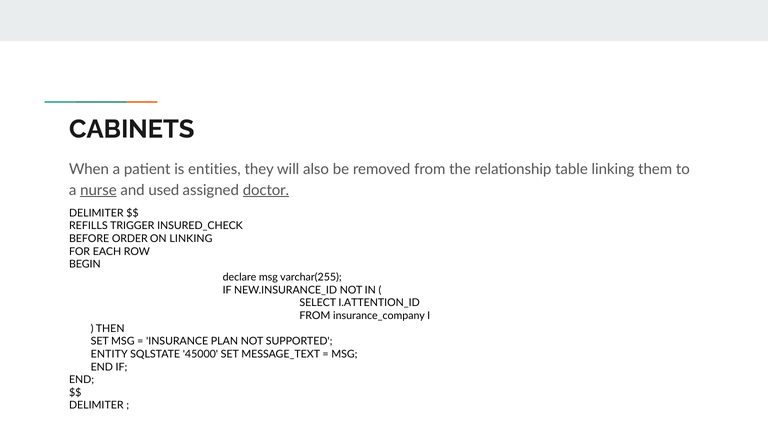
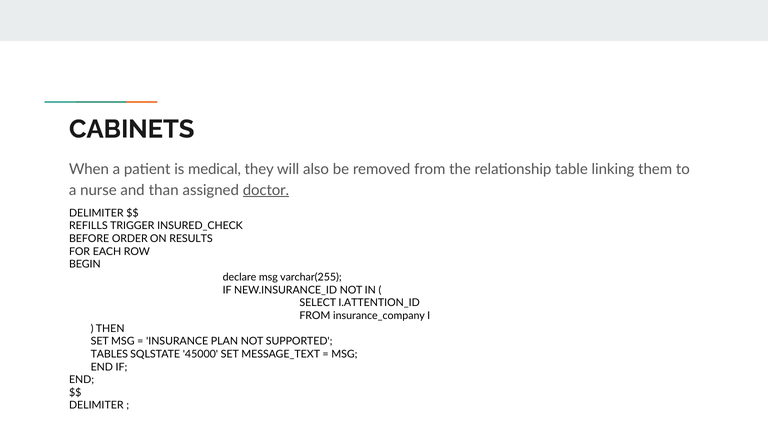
entities: entities -> medical (215, 169)
nurse underline: present -> none (98, 190)
used: used -> than (164, 190)
ON LINKING: LINKING -> RESULTS (191, 239)
ENTITY: ENTITY -> TABLES (109, 354)
